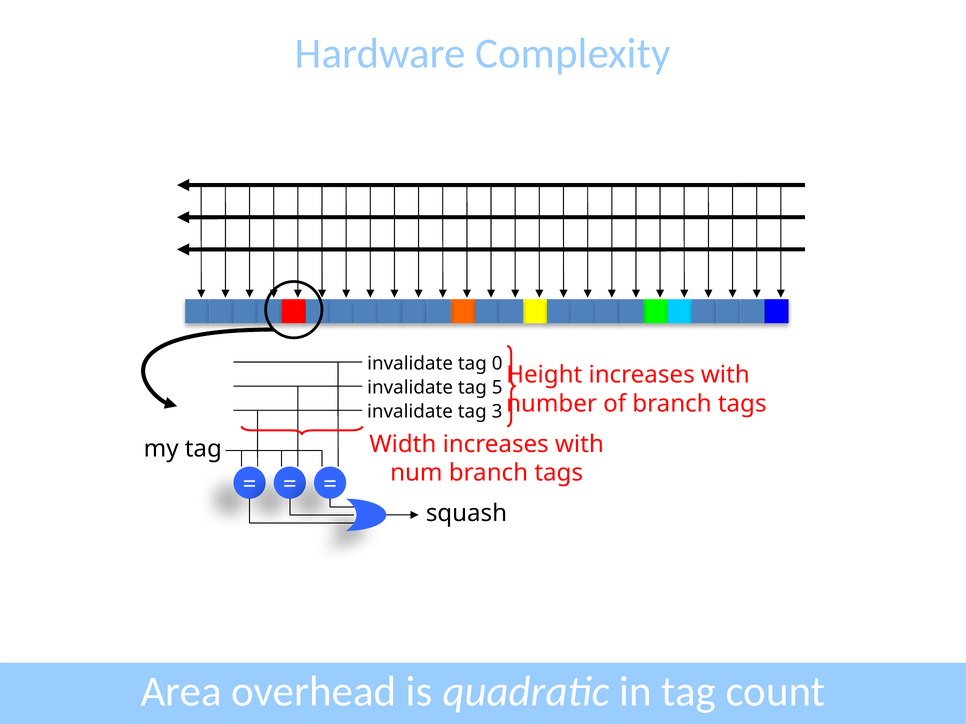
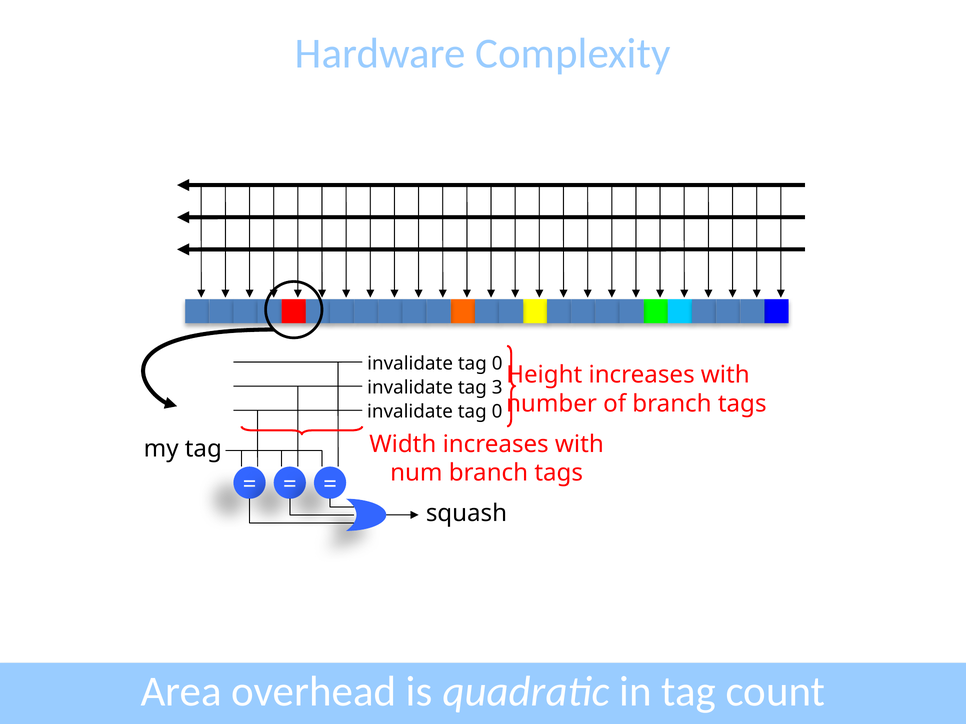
5: 5 -> 3 (497, 388)
3: 3 -> 0 (497, 412)
